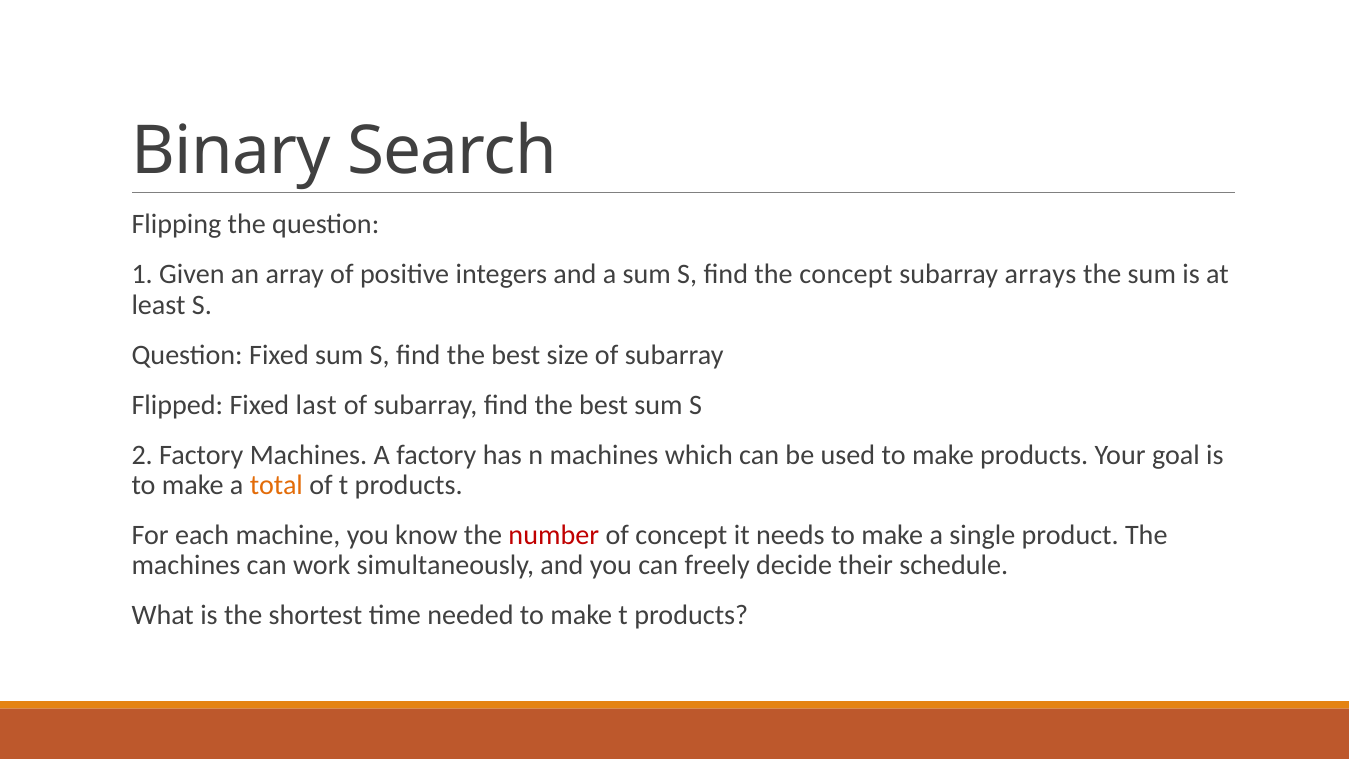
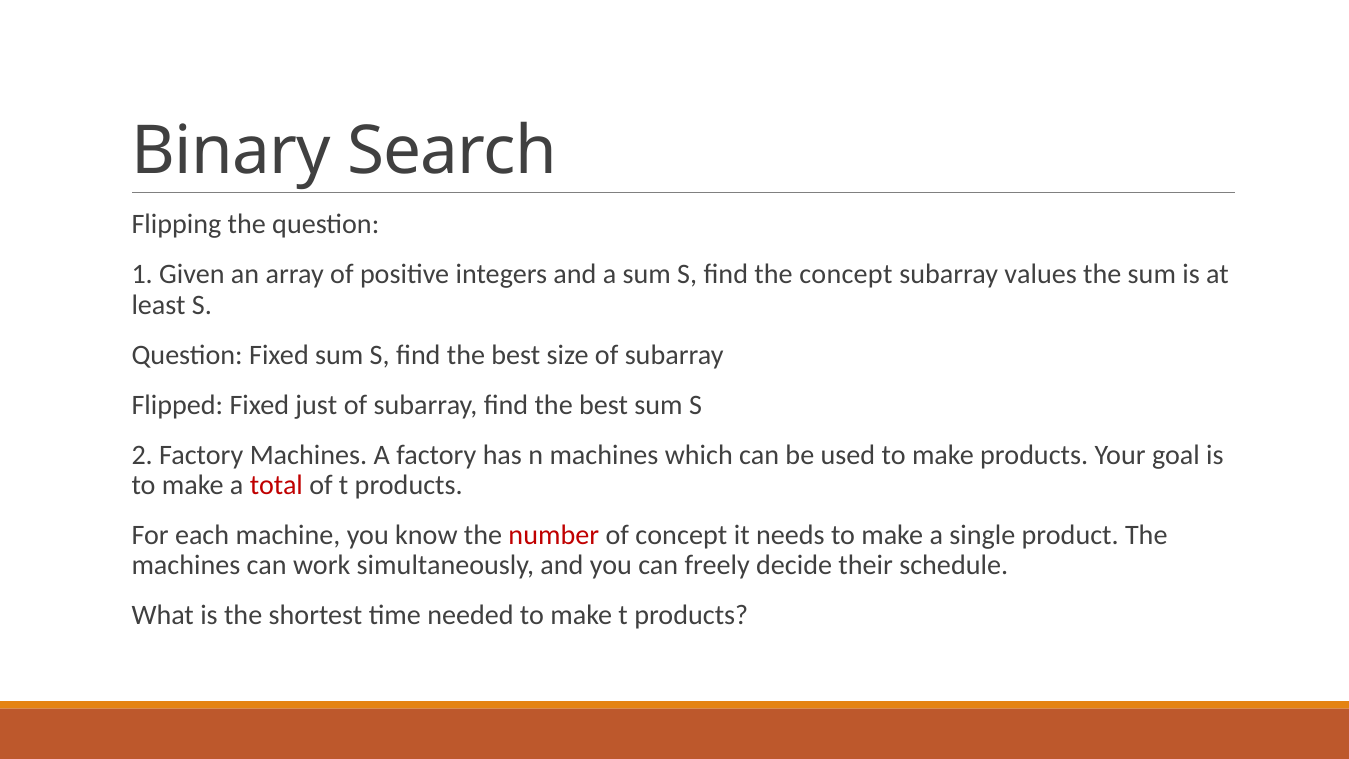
arrays: arrays -> values (1041, 274)
last: last -> just (316, 405)
total colour: orange -> red (276, 485)
